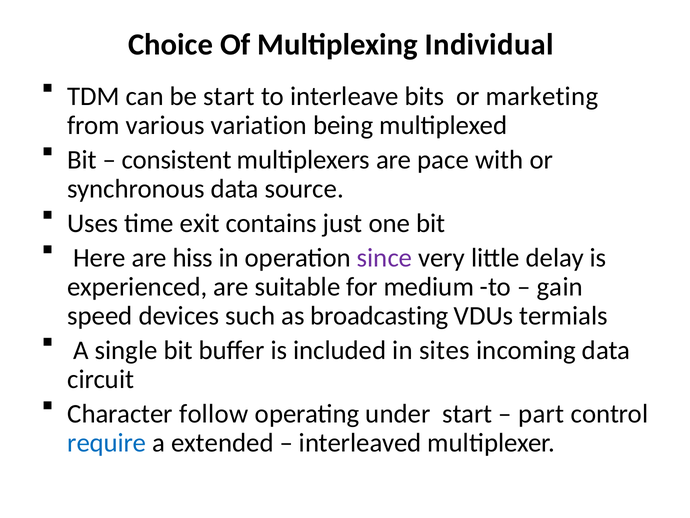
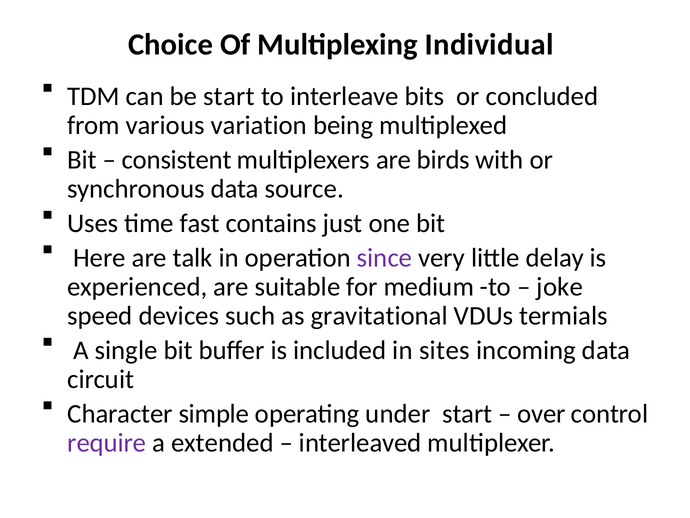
marketing: marketing -> concluded (542, 96)
pace: pace -> birds (443, 160)
exit: exit -> fast (200, 223)
hiss: hiss -> talk (193, 258)
gain: gain -> joke (560, 287)
broadcasting: broadcasting -> gravitational (379, 316)
follow: follow -> simple (214, 414)
part: part -> over (542, 414)
require colour: blue -> purple (107, 443)
